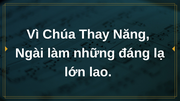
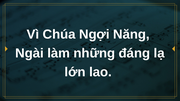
Thay: Thay -> Ngợi (94, 34)
